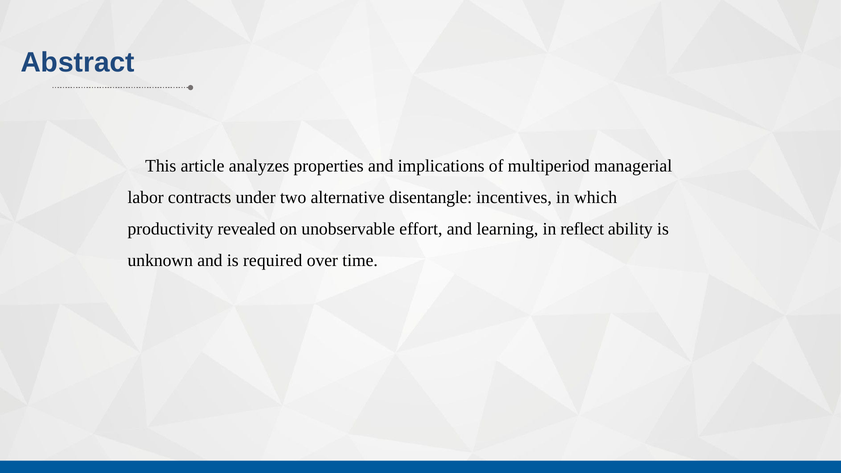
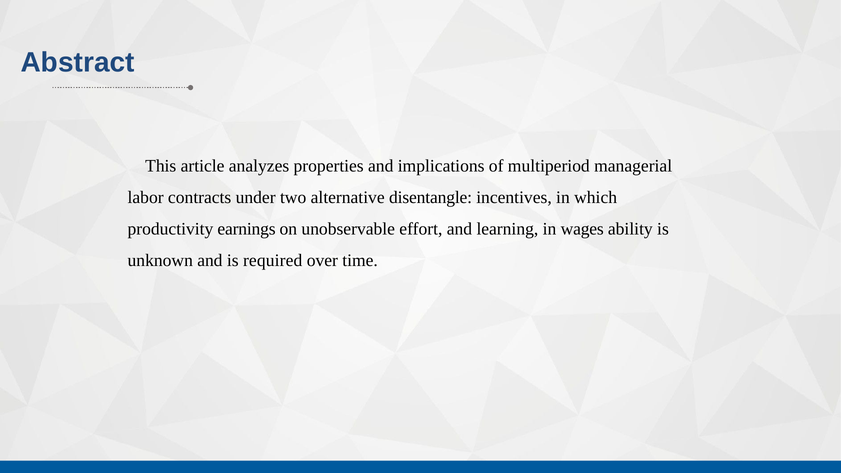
revealed: revealed -> earnings (247, 229)
reflect: reflect -> wages (582, 229)
